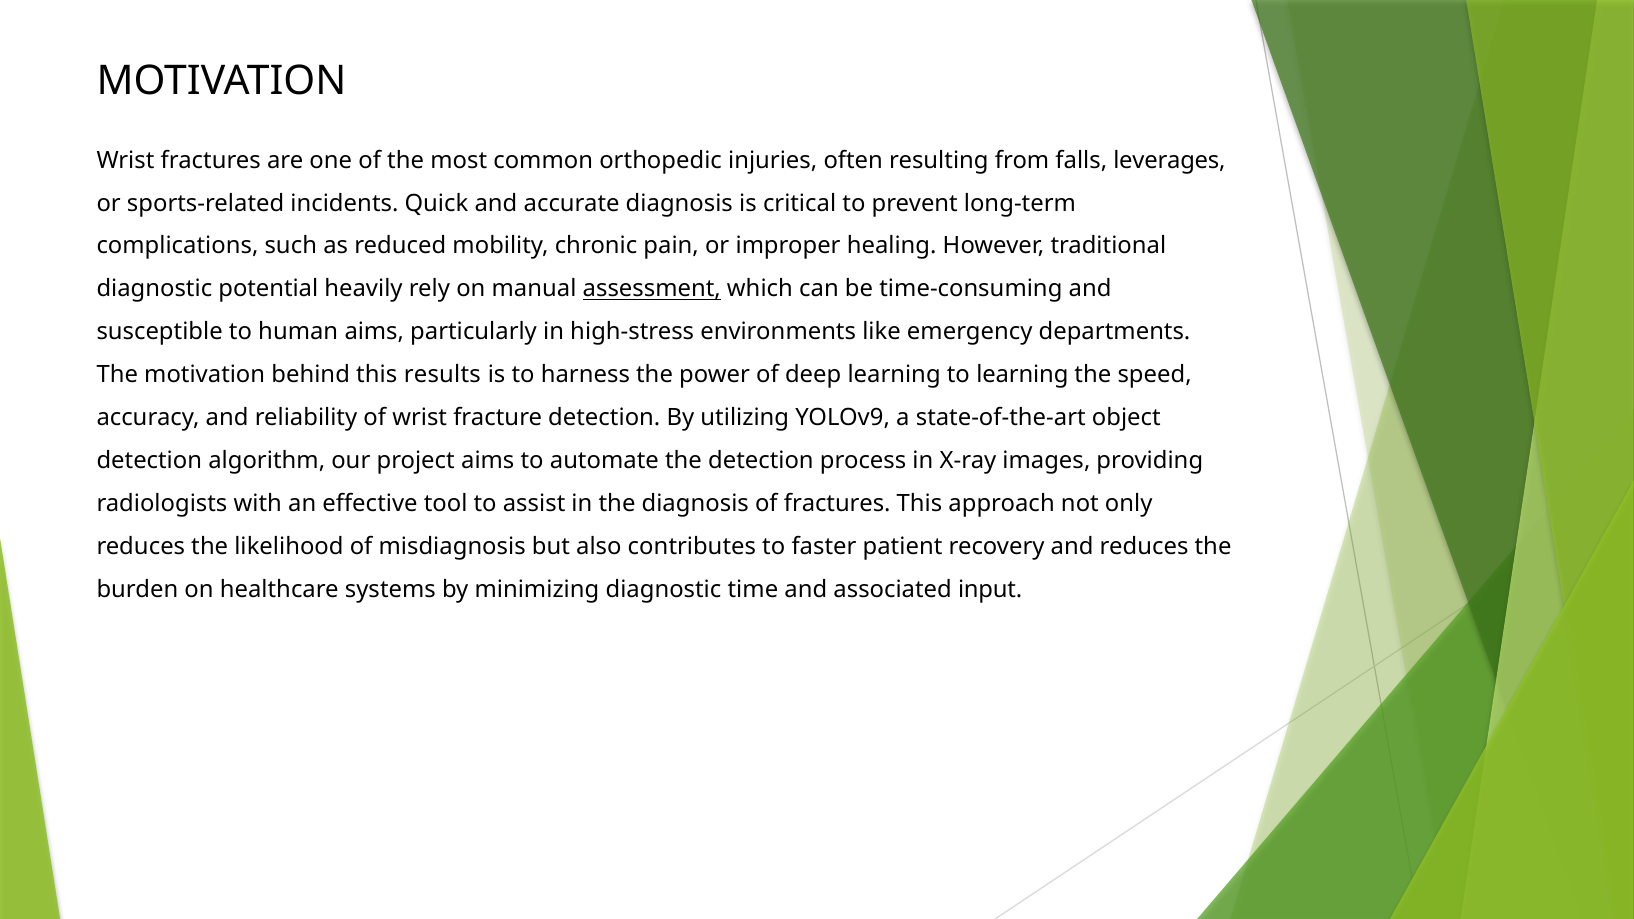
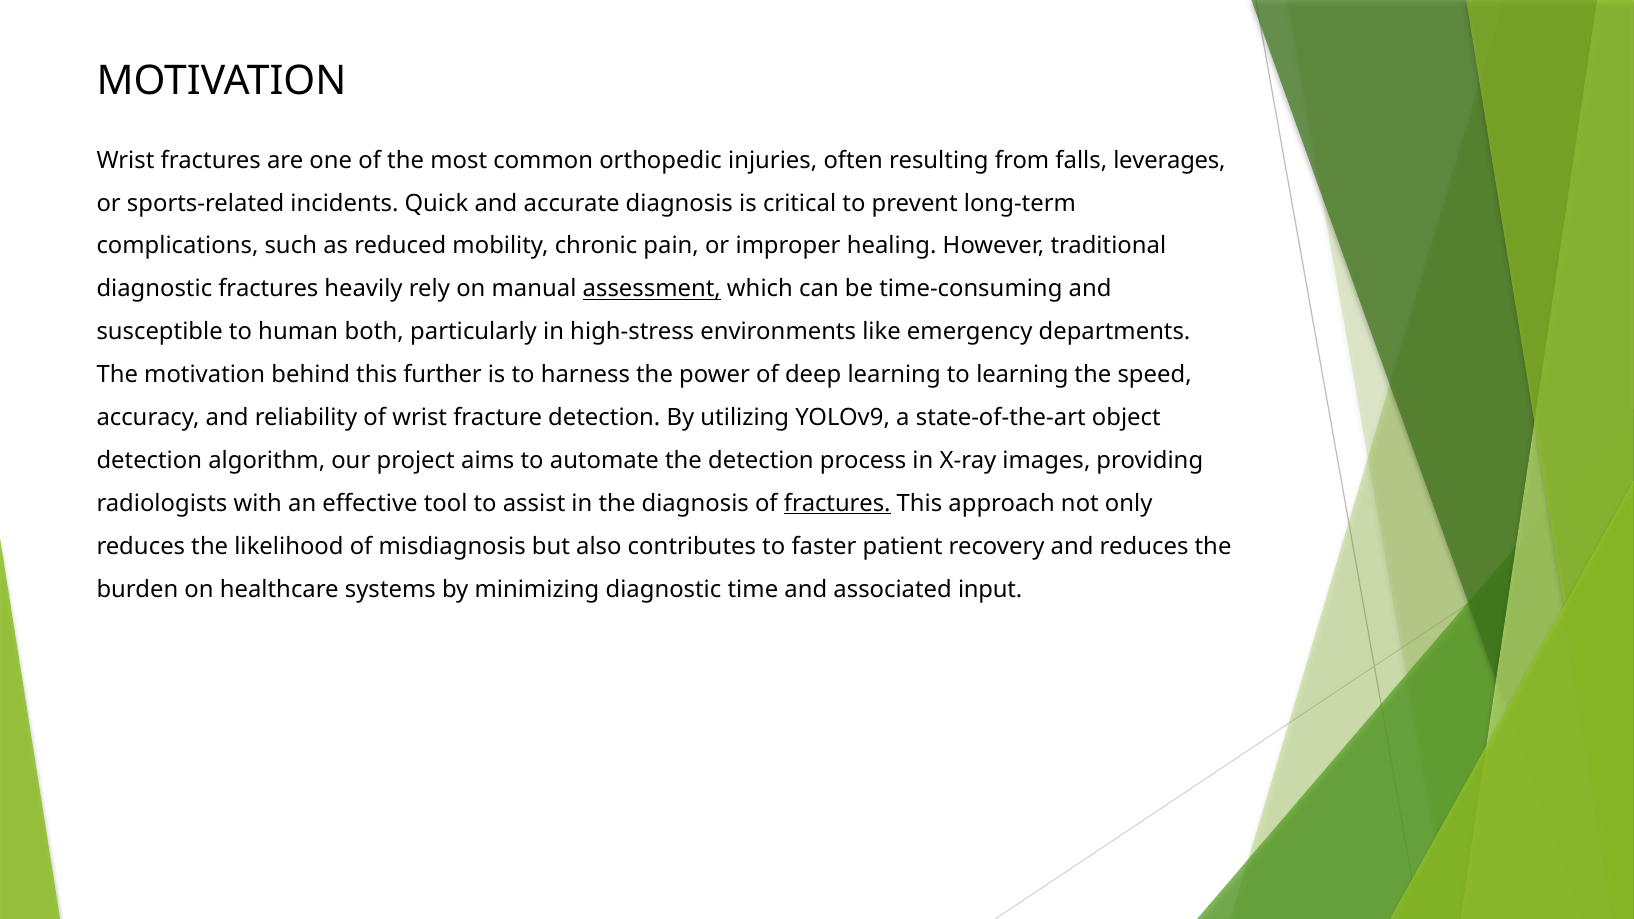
diagnostic potential: potential -> fractures (268, 289)
human aims: aims -> both (374, 332)
results: results -> further (443, 375)
fractures underline: none -> present (837, 504)
